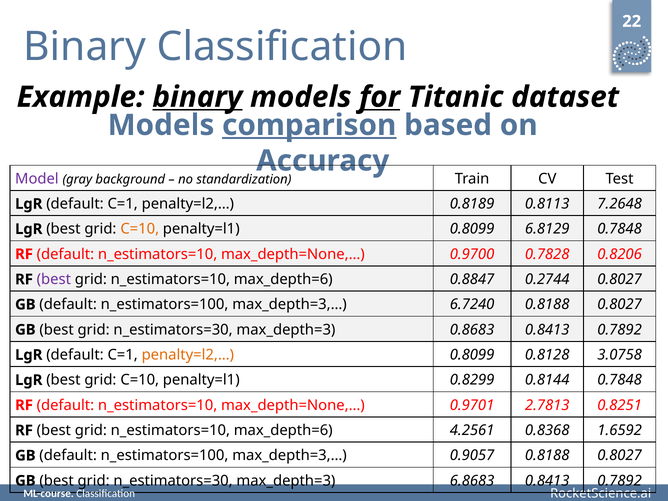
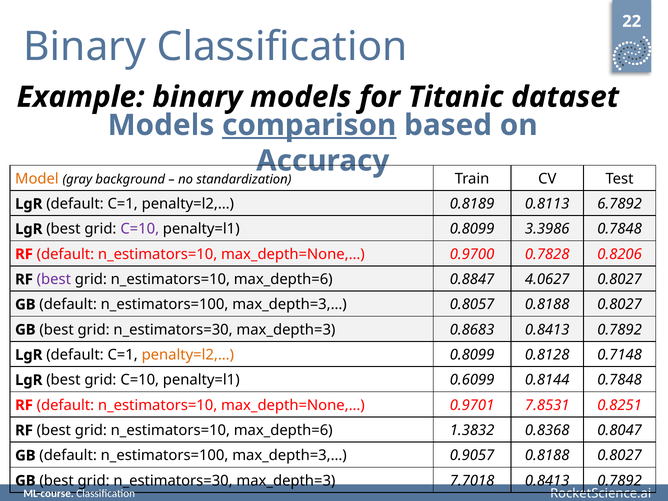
binary underline: present -> none (197, 97)
for underline: present -> none (380, 97)
Model colour: purple -> orange (37, 179)
7.2648: 7.2648 -> 6.7892 (620, 204)
C=10 colour: orange -> purple (140, 229)
6.8129: 6.8129 -> 3.3986 (547, 229)
0.2744: 0.2744 -> 4.0627 (547, 279)
6.7240: 6.7240 -> 0.8057 (472, 305)
3.0758: 3.0758 -> 0.7148 (620, 355)
0.8299: 0.8299 -> 0.6099 (472, 380)
2.7813: 2.7813 -> 7.8531 (547, 405)
4.2561: 4.2561 -> 1.3832 (472, 430)
1.6592: 1.6592 -> 0.8047 (620, 430)
6.8683: 6.8683 -> 7.7018 (472, 481)
